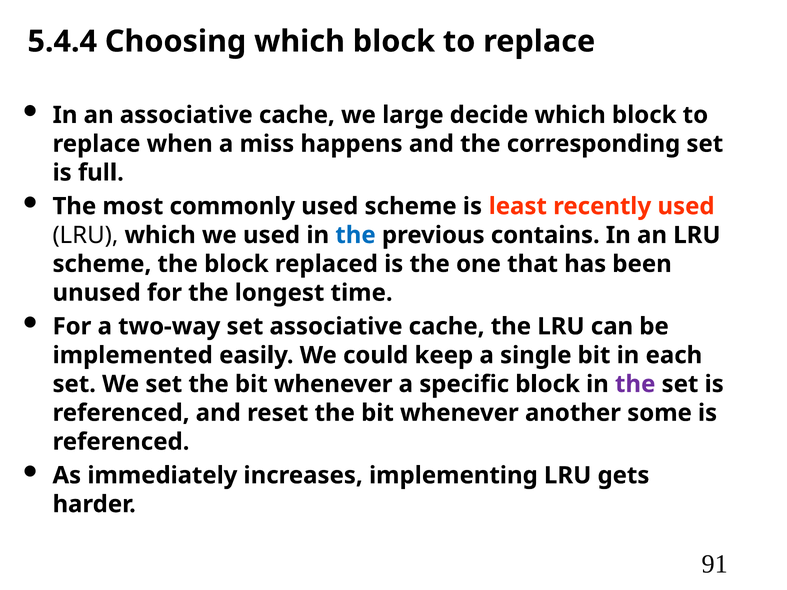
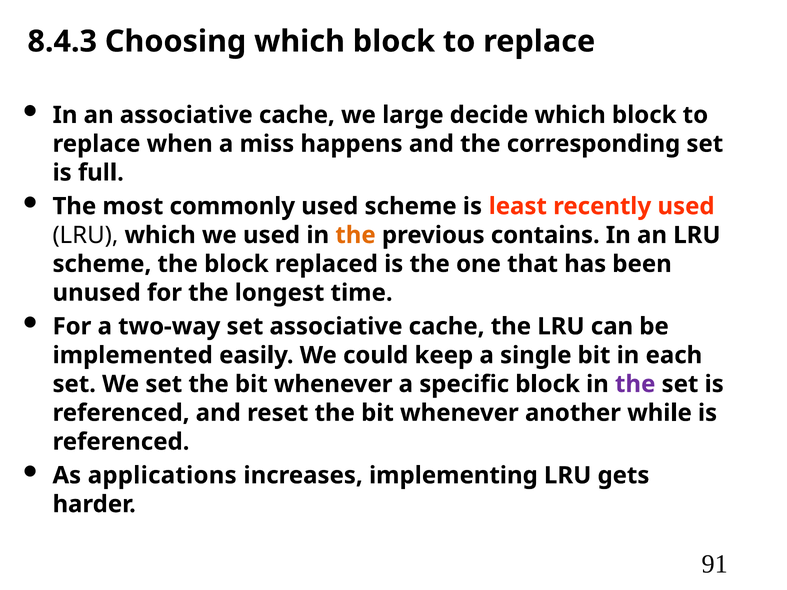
5.4.4: 5.4.4 -> 8.4.3 (62, 41)
the colour: blue -> orange (356, 235)
some: some -> while (660, 413)
immediately: immediately -> applications (162, 476)
